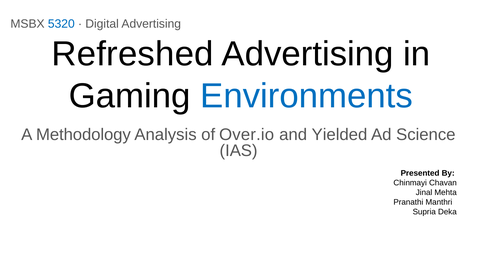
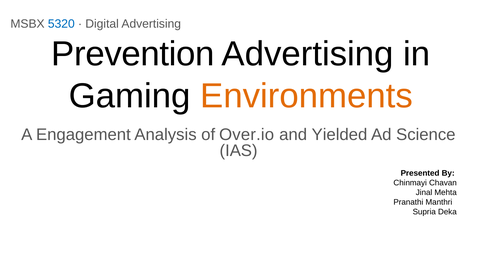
Refreshed: Refreshed -> Prevention (133, 54)
Environments colour: blue -> orange (307, 96)
Methodology: Methodology -> Engagement (83, 135)
